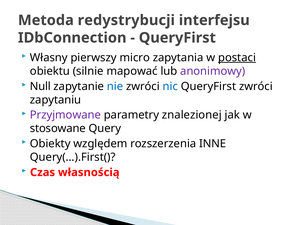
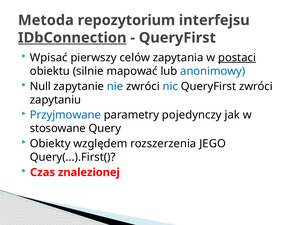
redystrybucji: redystrybucji -> repozytorium (126, 20)
IDbConnection underline: none -> present (72, 38)
Własny: Własny -> Wpisać (49, 58)
micro: micro -> celów (135, 58)
anonimowy colour: purple -> blue (213, 71)
Przyjmowane colour: purple -> blue (65, 115)
znalezionej: znalezionej -> pojedynczy (192, 115)
INNE: INNE -> JEGO (213, 144)
własnością: własnością -> znalezionej (89, 172)
